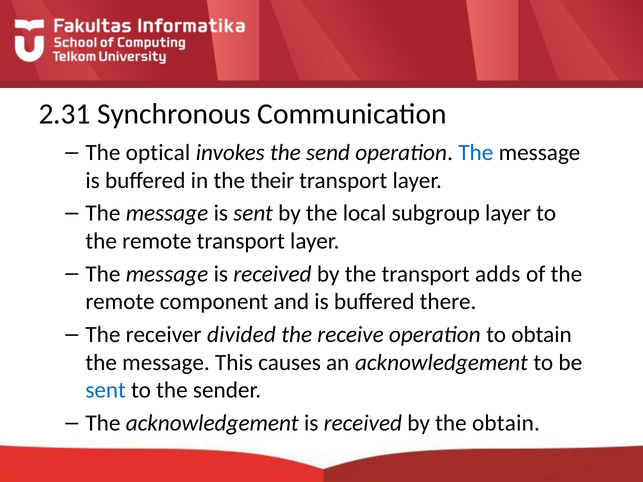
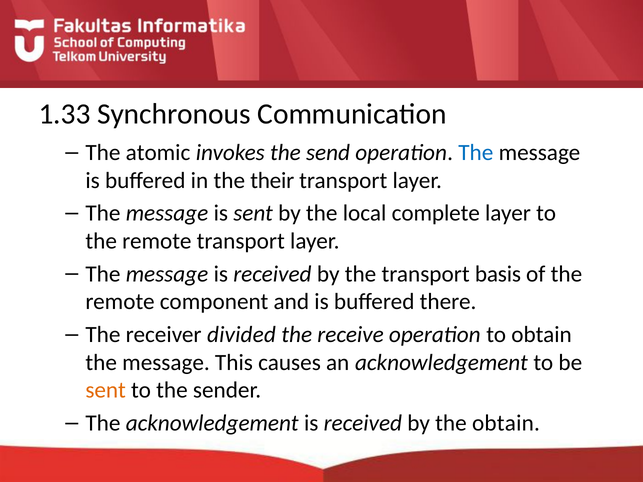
2.31: 2.31 -> 1.33 (65, 114)
optical: optical -> atomic (158, 153)
subgroup: subgroup -> complete (436, 213)
adds: adds -> basis (498, 274)
sent colour: blue -> orange (106, 391)
